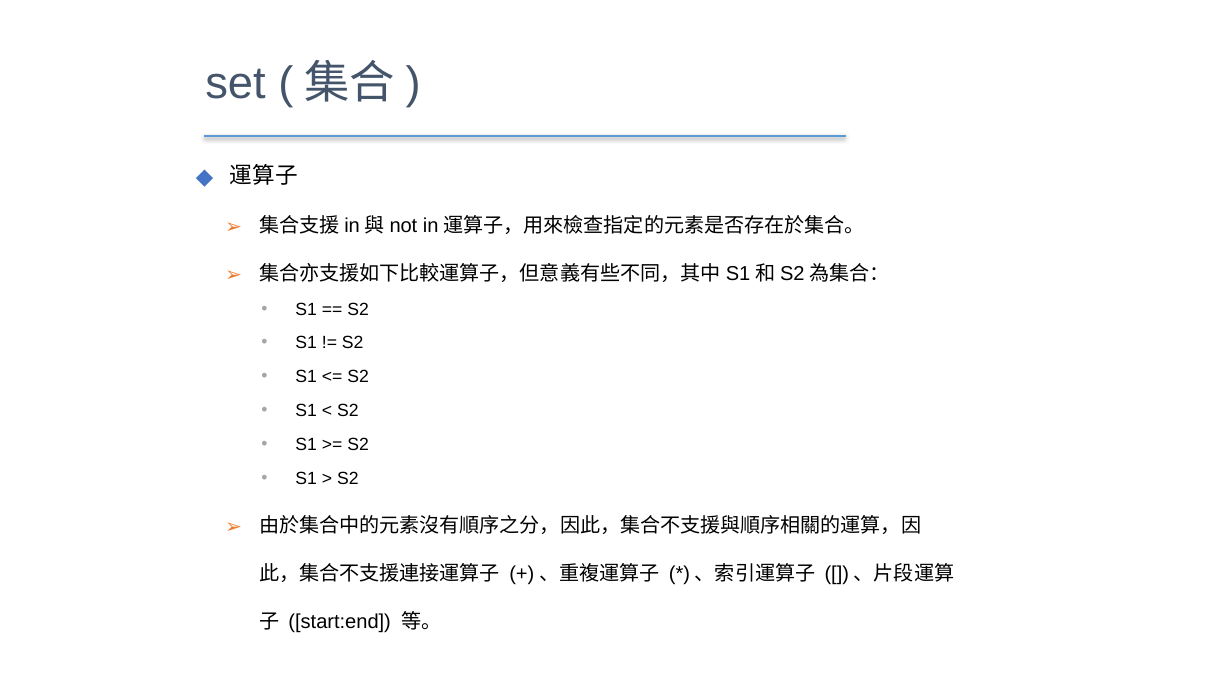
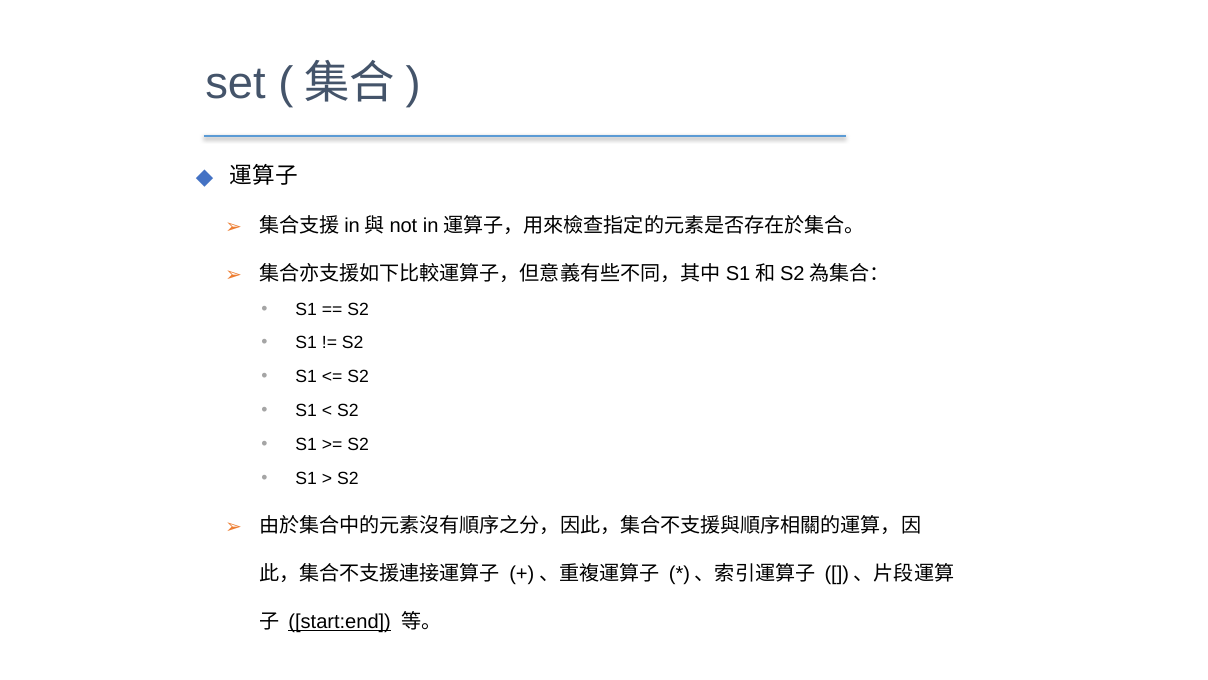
start:end underline: none -> present (340, 622)
